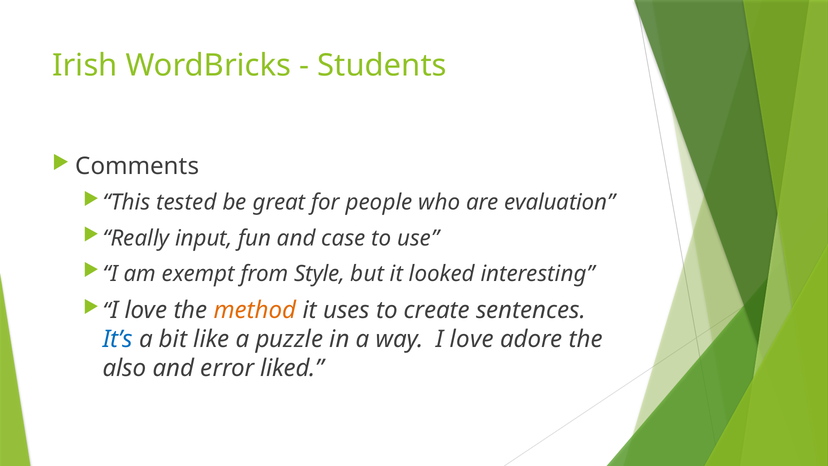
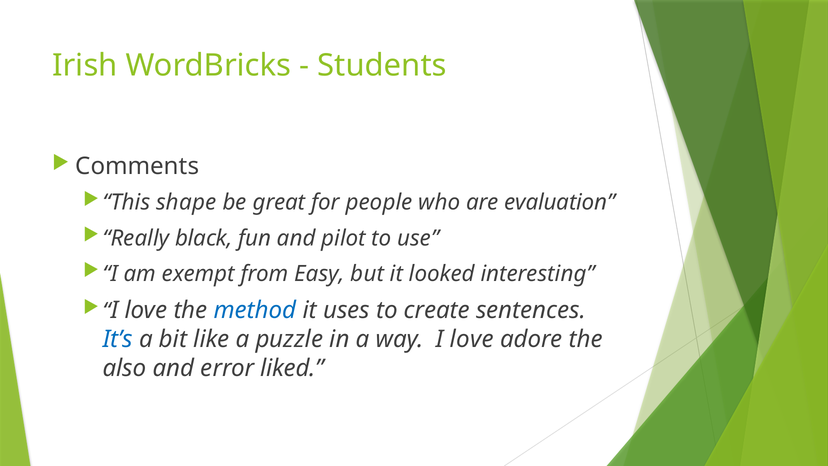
tested: tested -> shape (186, 202)
input: input -> black (204, 238)
case: case -> pilot (344, 238)
Style: Style -> Easy (319, 274)
method colour: orange -> blue (255, 310)
